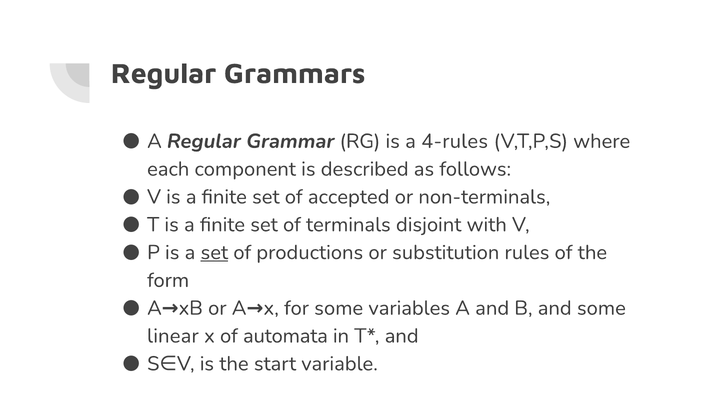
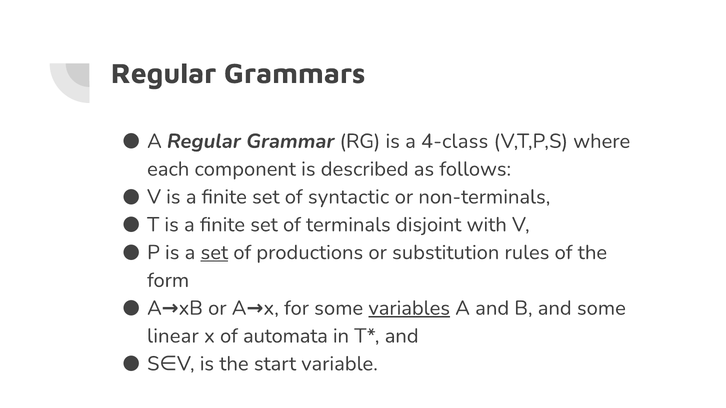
4-rules: 4-rules -> 4-class (455, 141)
accepted: accepted -> syntactic (349, 197)
variables underline: none -> present (409, 308)
